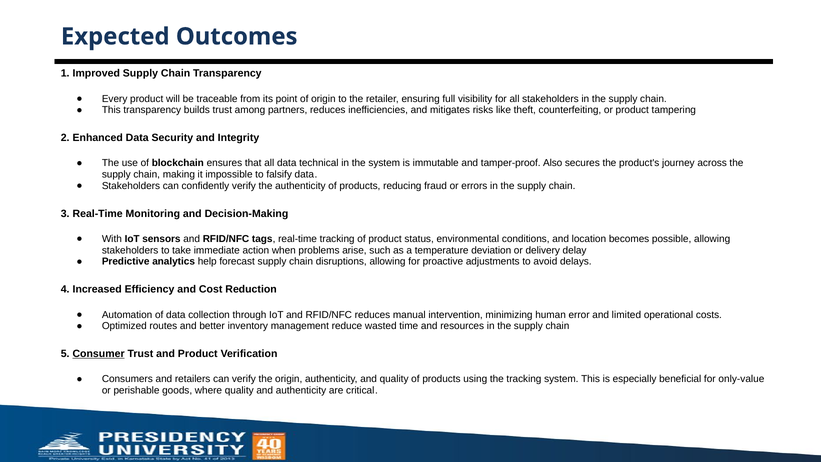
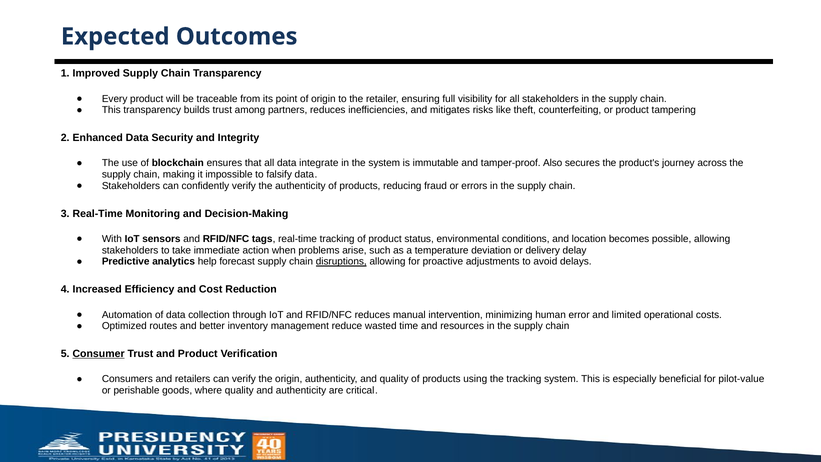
technical: technical -> integrate (319, 163)
disruptions underline: none -> present (341, 262)
only-value: only-value -> pilot-value (741, 379)
